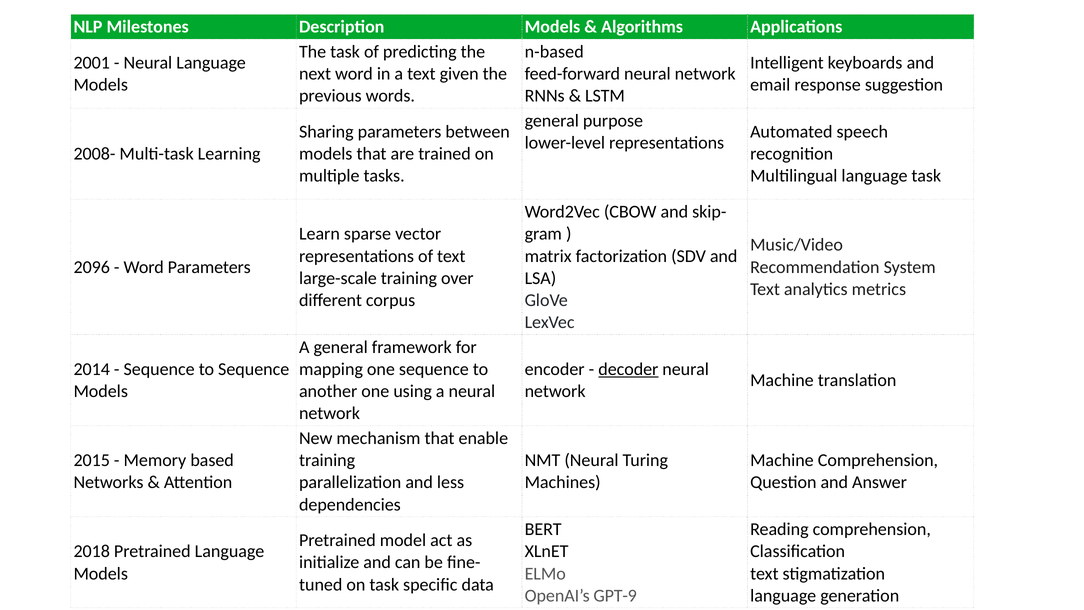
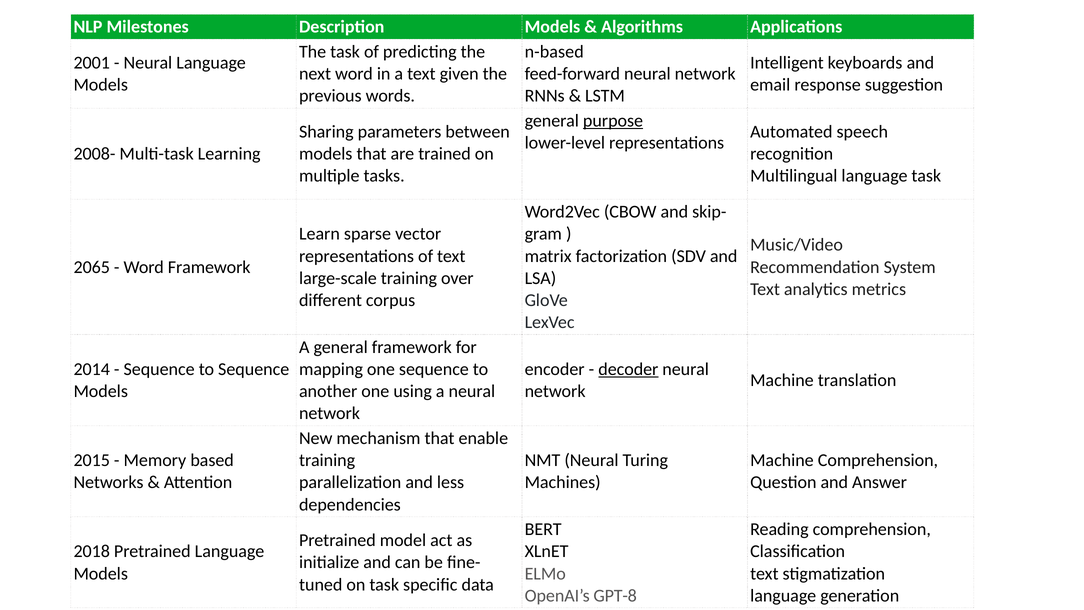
purpose underline: none -> present (613, 121)
2096: 2096 -> 2065 (92, 267)
Word Parameters: Parameters -> Framework (209, 267)
GPT-9: GPT-9 -> GPT-8 (615, 595)
